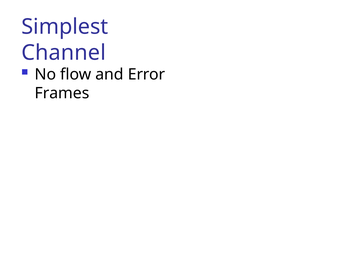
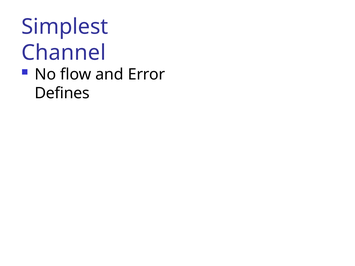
Frames: Frames -> Defines (62, 93)
